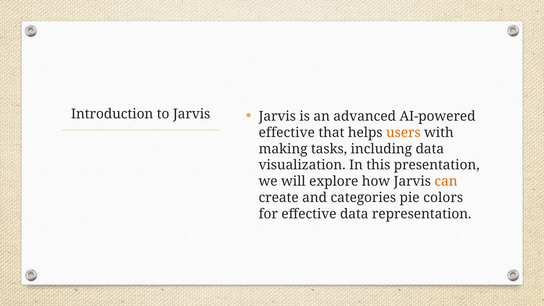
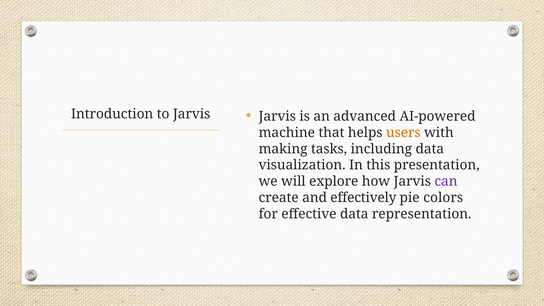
effective: effective -> machine (287, 133)
can colour: orange -> purple (446, 181)
categories: categories -> effectively (363, 198)
